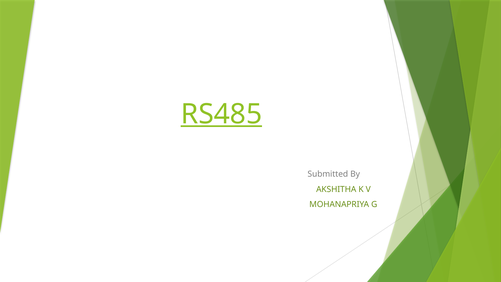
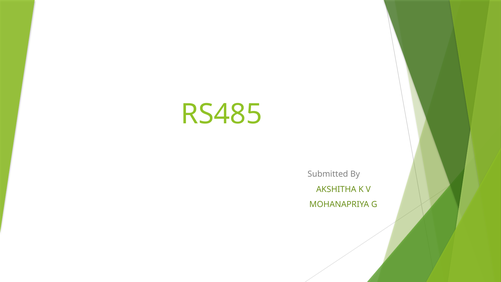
RS485 underline: present -> none (221, 114)
